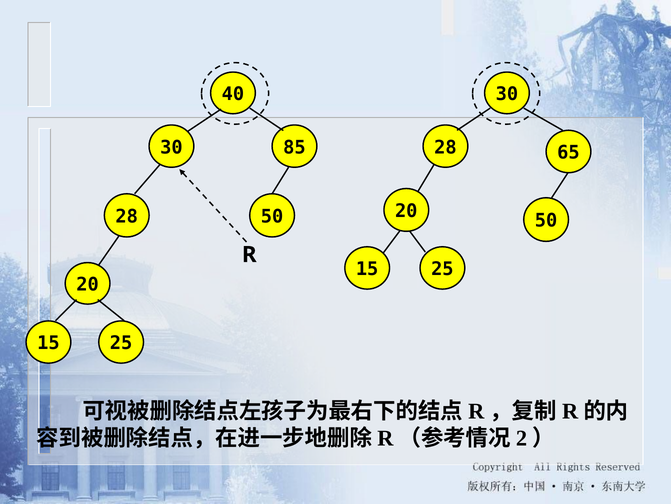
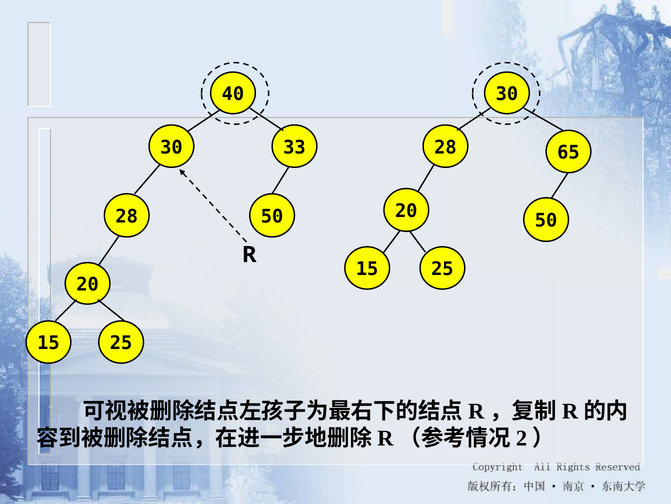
85: 85 -> 33 (294, 147)
